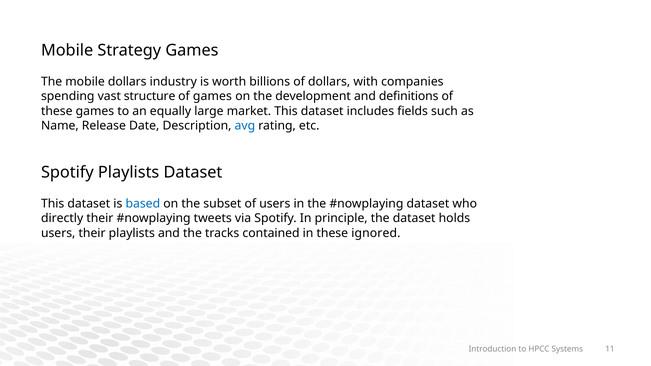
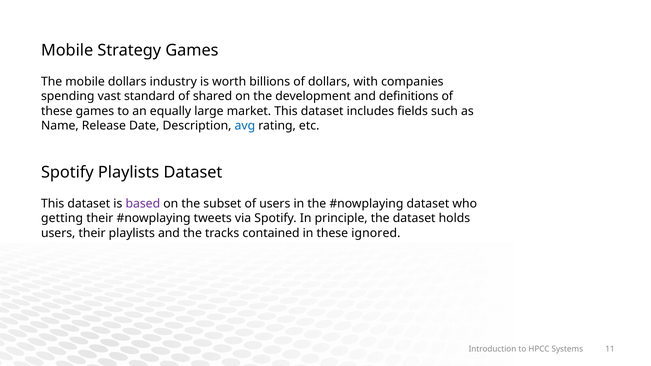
structure: structure -> standard (150, 96)
of games: games -> shared (213, 96)
based colour: blue -> purple (143, 204)
directly: directly -> getting (62, 218)
